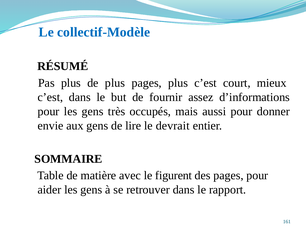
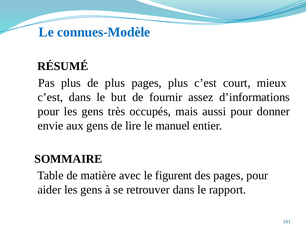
collectif-Modèle: collectif-Modèle -> connues-Modèle (104, 32)
devrait: devrait -> manuel (173, 126)
